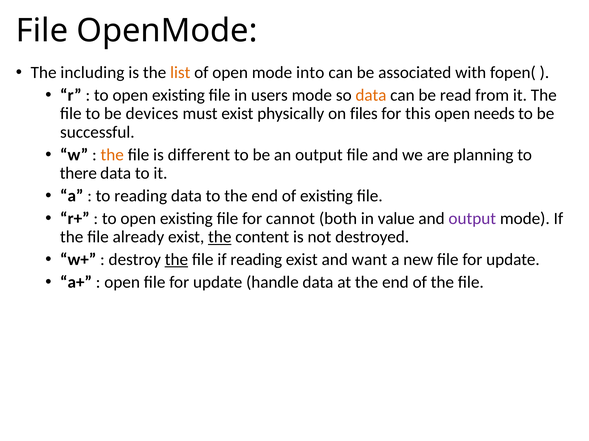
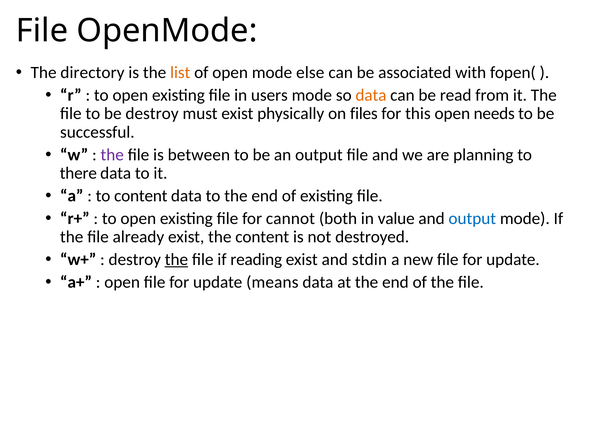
including: including -> directory (92, 73)
into: into -> else (310, 73)
be devices: devices -> destroy (152, 114)
the colour: orange -> purple (112, 155)
different: different -> between (199, 155)
to reading: reading -> content (141, 196)
output colour: purple -> blue (472, 219)
the underline: present -> none (220, 237)
want: want -> stdin (369, 260)
handle: handle -> means (272, 283)
